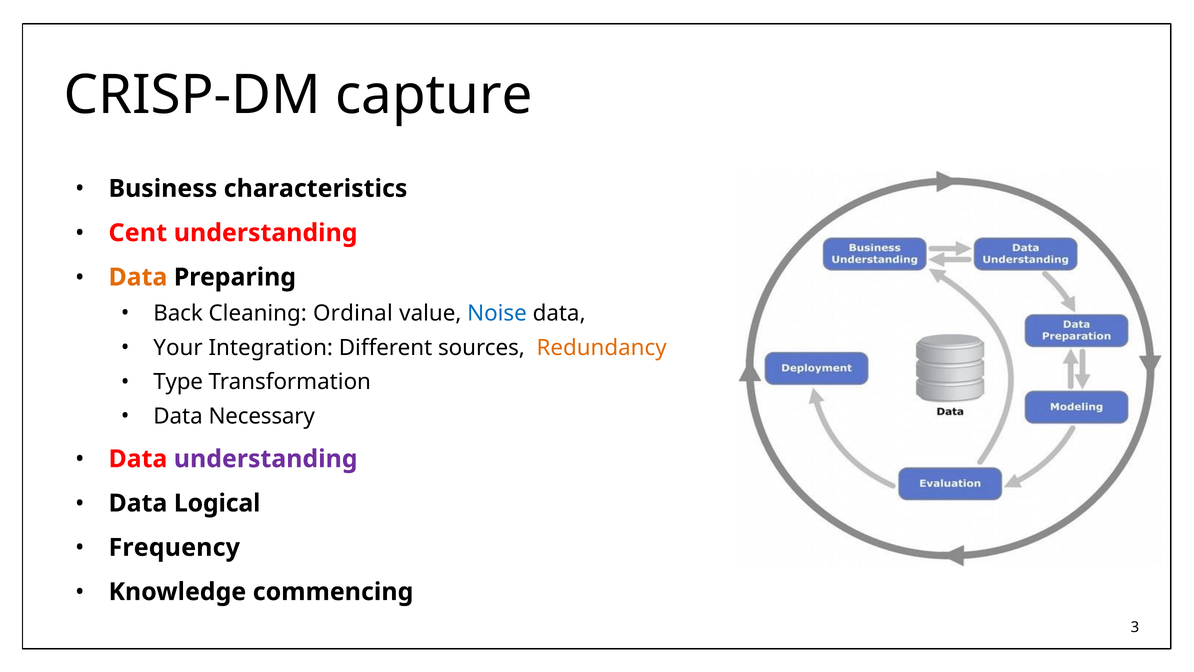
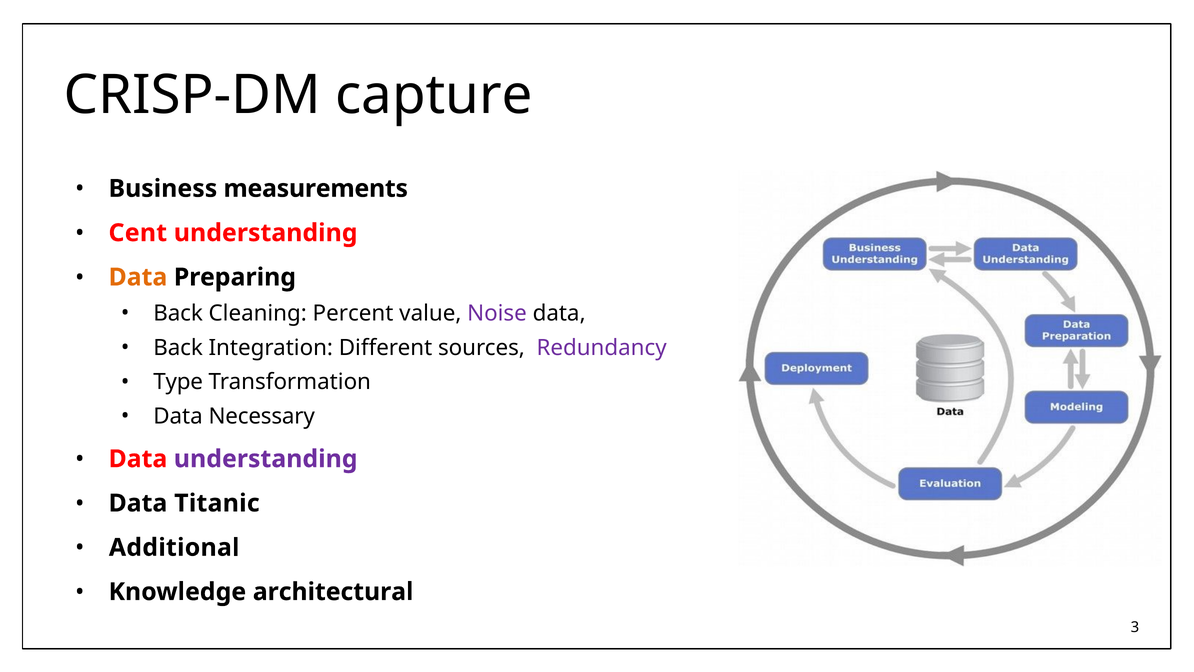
characteristics: characteristics -> measurements (316, 189)
Ordinal: Ordinal -> Percent (353, 313)
Noise colour: blue -> purple (497, 313)
Your: Your -> Back (178, 347)
Redundancy colour: orange -> purple (602, 347)
Logical: Logical -> Titanic (217, 503)
Frequency: Frequency -> Additional (174, 547)
commencing: commencing -> architectural (333, 592)
